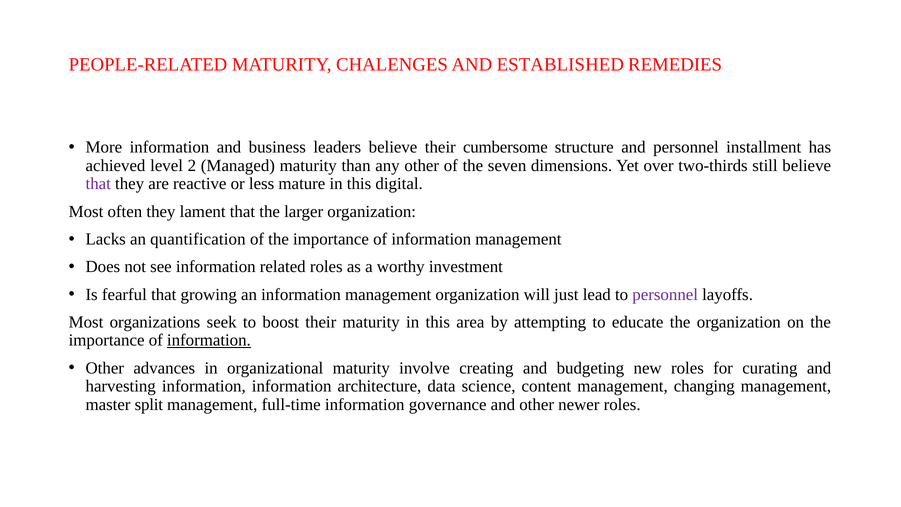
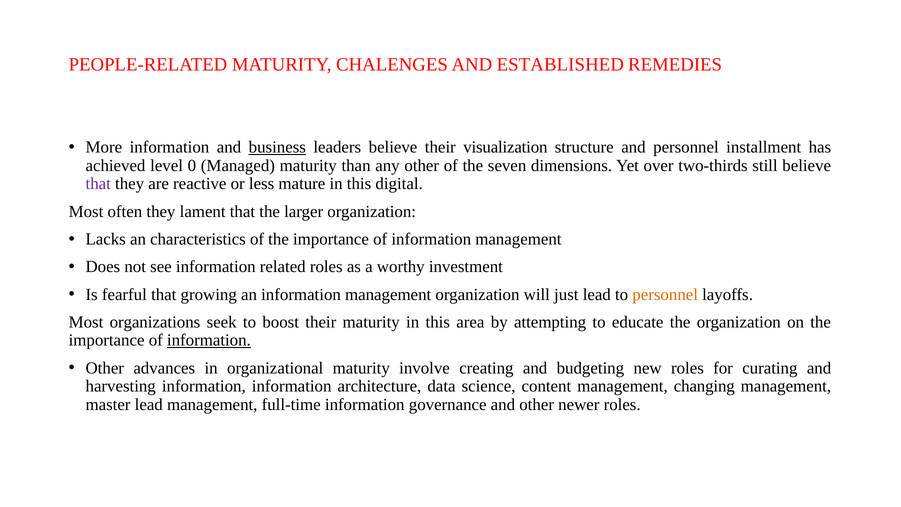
business underline: none -> present (277, 147)
cumbersome: cumbersome -> visualization (505, 147)
2: 2 -> 0 (192, 166)
quantification: quantification -> characteristics (198, 239)
personnel colour: purple -> orange (665, 294)
master split: split -> lead (149, 404)
